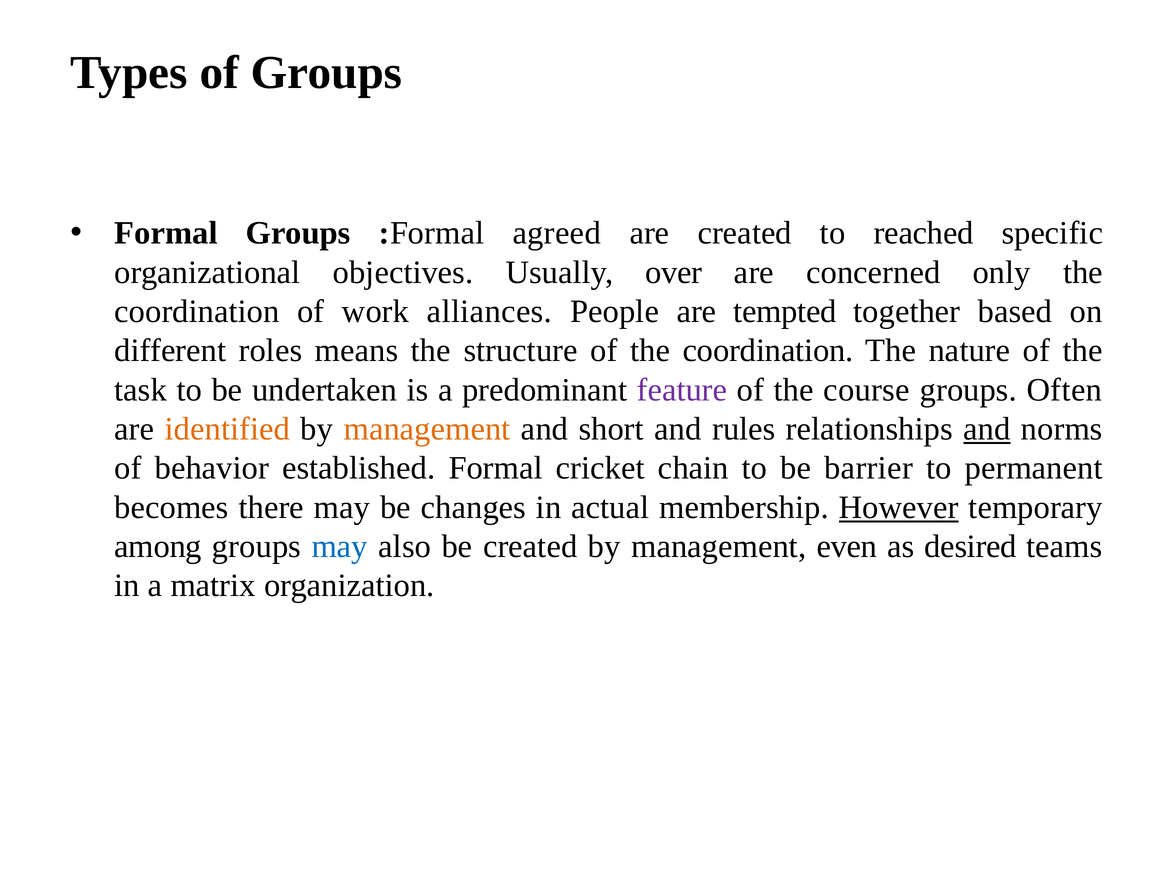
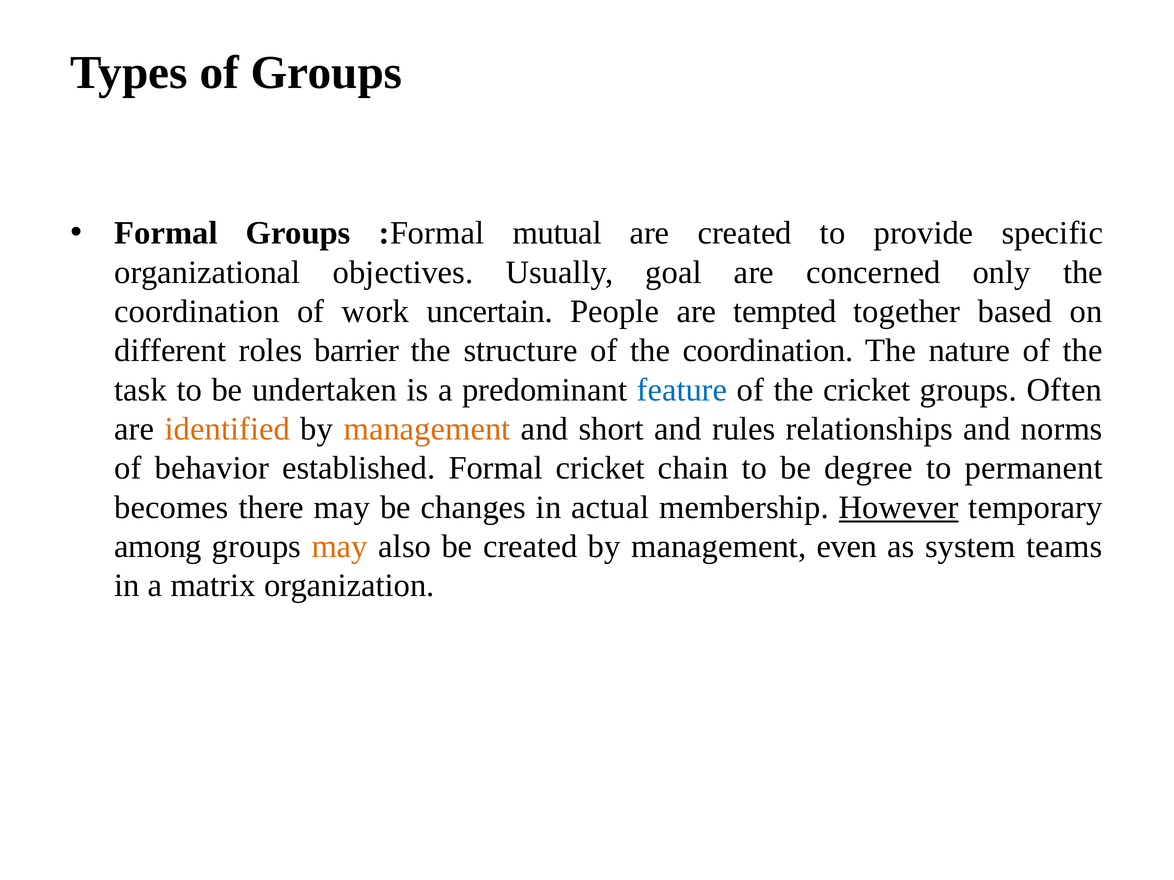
agreed: agreed -> mutual (557, 233)
reached: reached -> provide (924, 233)
over: over -> goal (674, 272)
alliances: alliances -> uncertain (490, 312)
means: means -> barrier (357, 351)
feature colour: purple -> blue (682, 390)
the course: course -> cricket (867, 390)
and underline: present -> none (987, 429)
barrier: barrier -> degree (869, 468)
may colour: blue -> orange (340, 547)
desired: desired -> system (970, 547)
